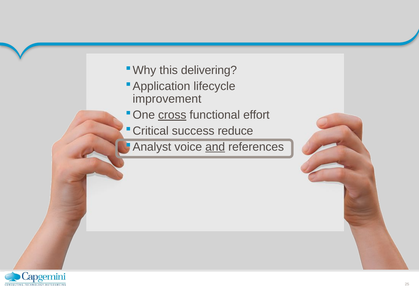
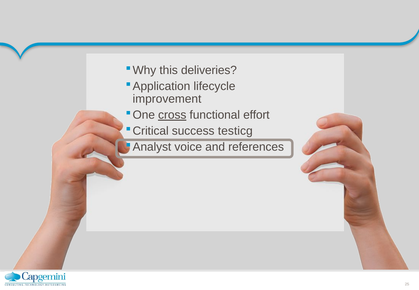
delivering: delivering -> deliveries (209, 70)
reduce: reduce -> testicg (235, 131)
and underline: present -> none (215, 147)
